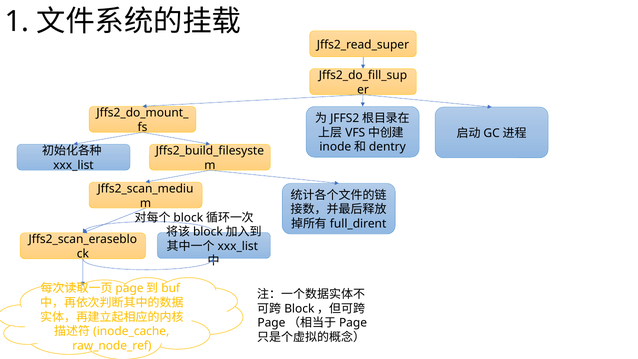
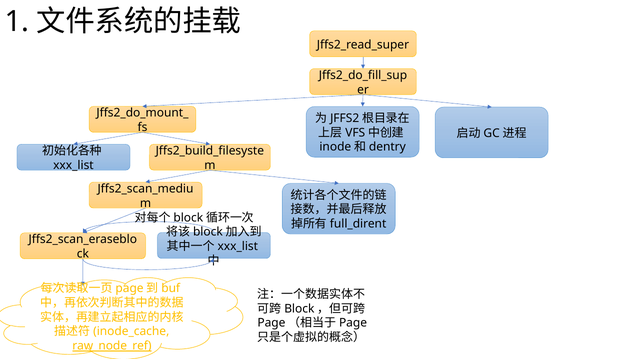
raw_node_ref underline: none -> present (112, 346)
